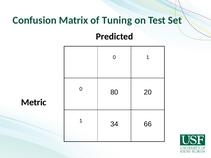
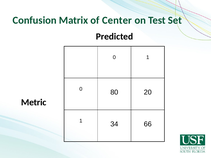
Tuning: Tuning -> Center (117, 20)
